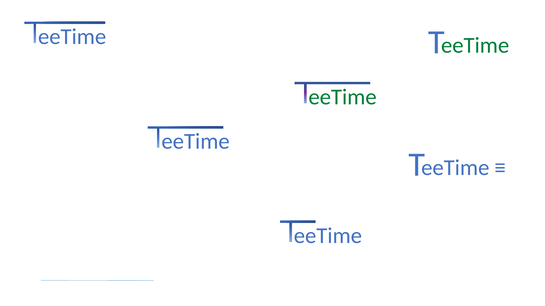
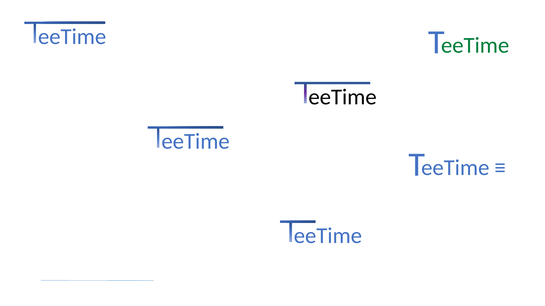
eeTime colour: green -> black (343, 97)
